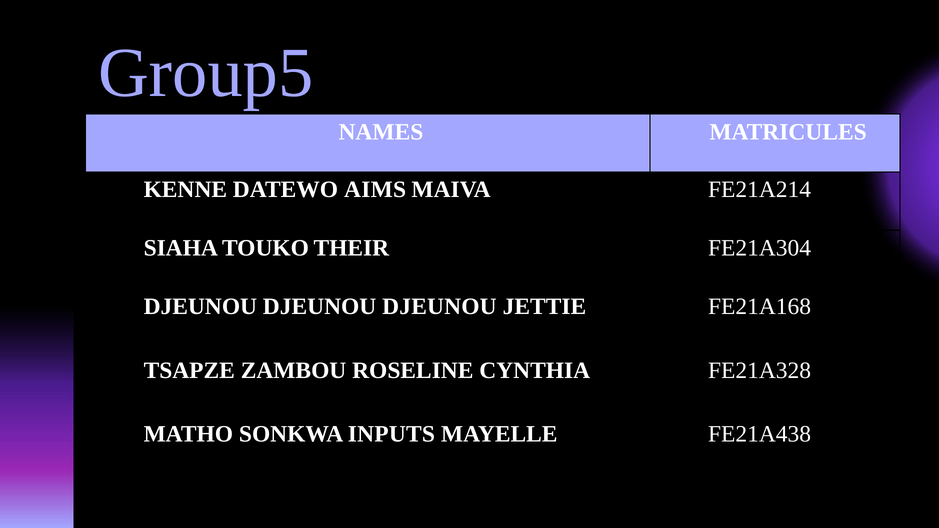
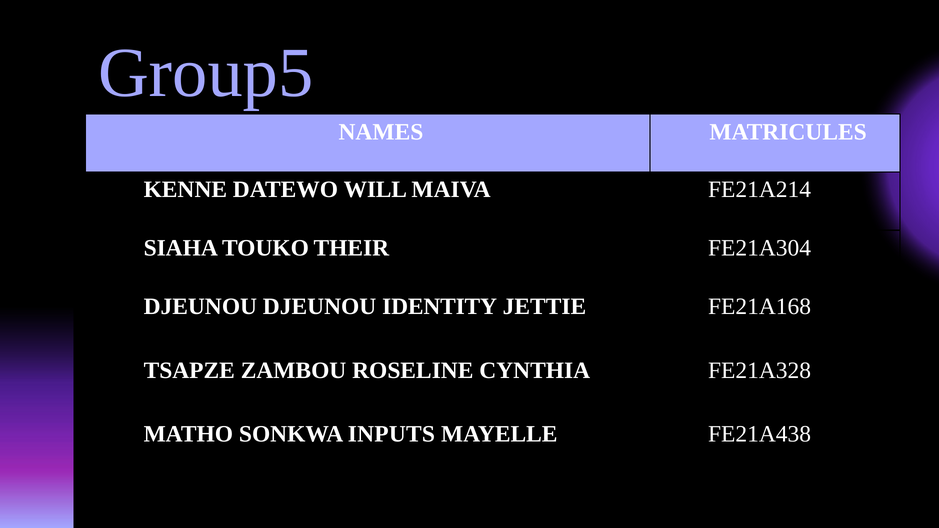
AIMS: AIMS -> WILL (375, 190)
DJEUNOU DJEUNOU DJEUNOU: DJEUNOU -> IDENTITY (440, 307)
